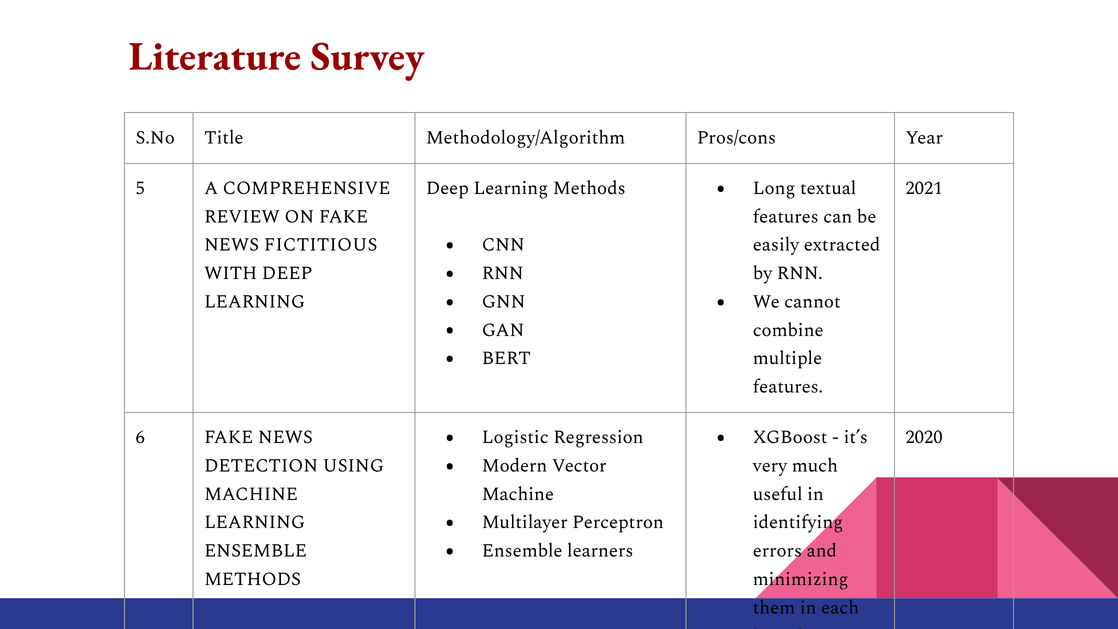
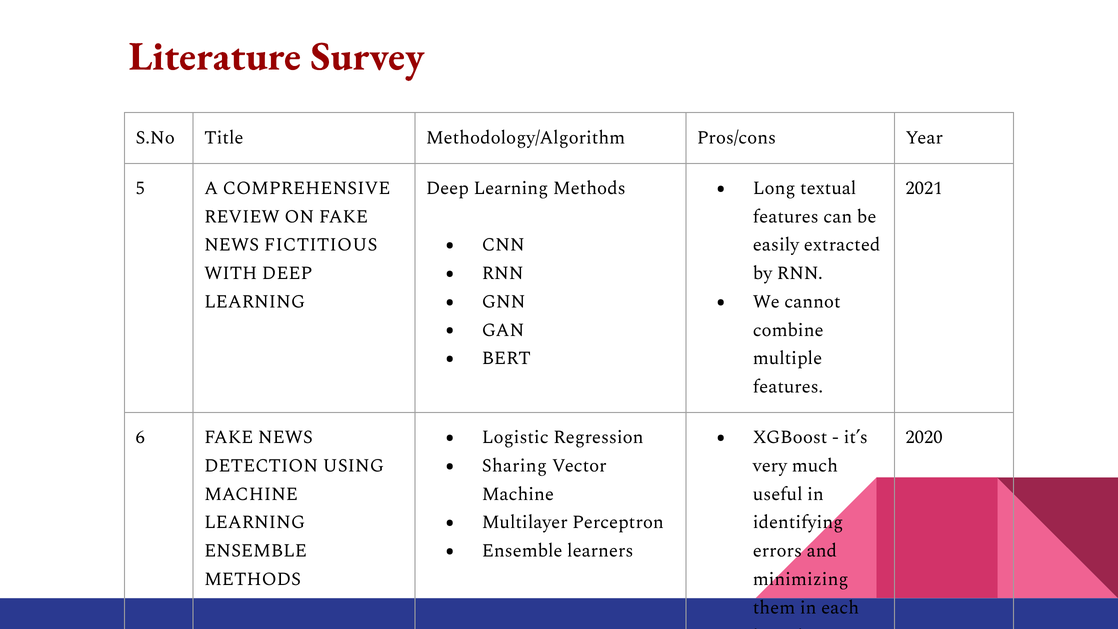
Modern: Modern -> Sharing (514, 466)
